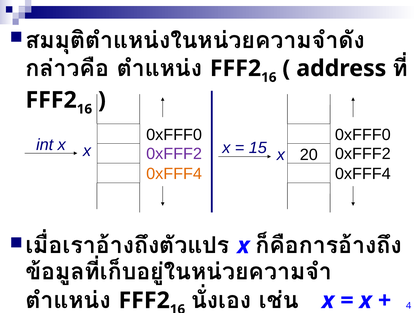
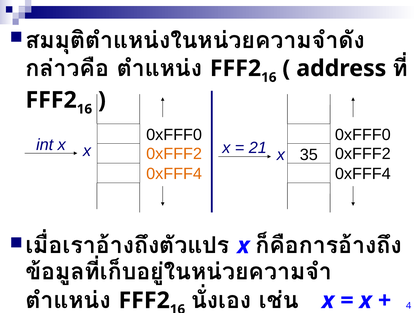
15: 15 -> 21 (258, 148)
20: 20 -> 35 (309, 155)
0xFFF2 colour: purple -> orange (174, 154)
